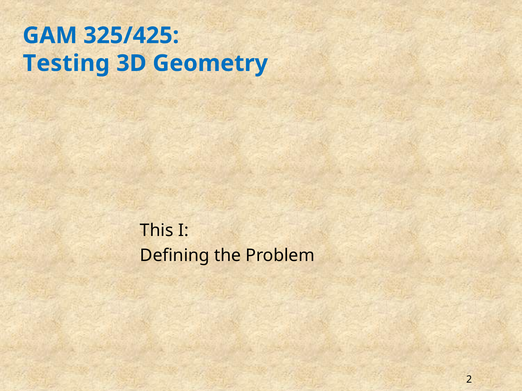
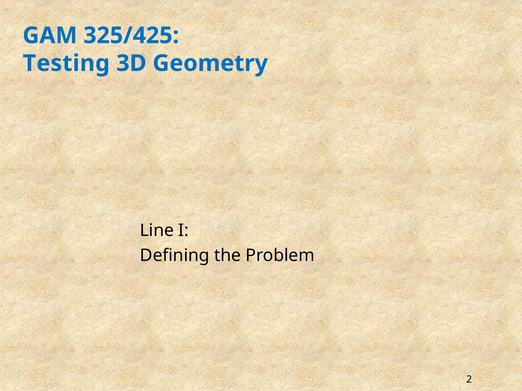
This: This -> Line (157, 231)
